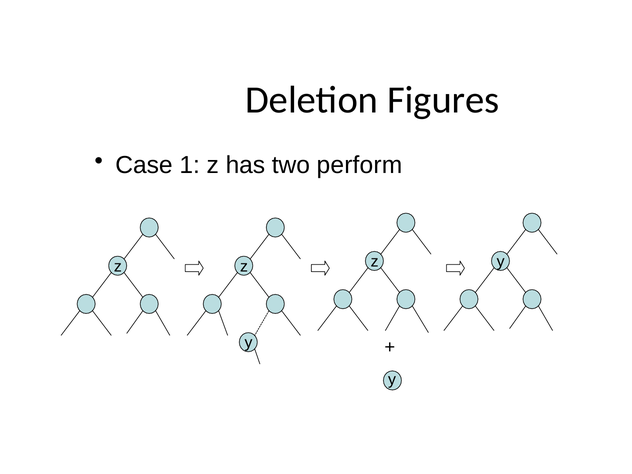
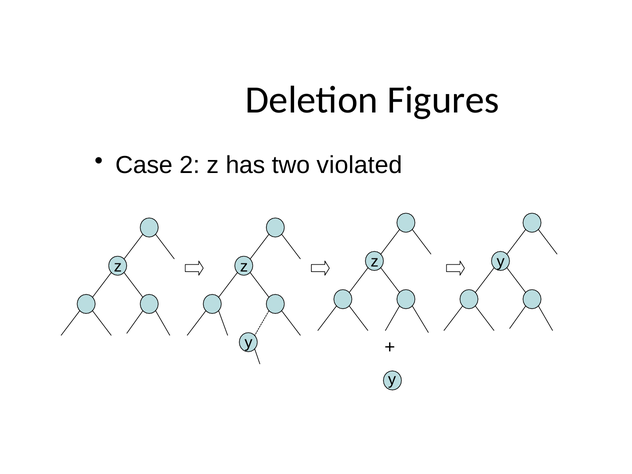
1: 1 -> 2 (190, 165)
perform: perform -> violated (359, 165)
